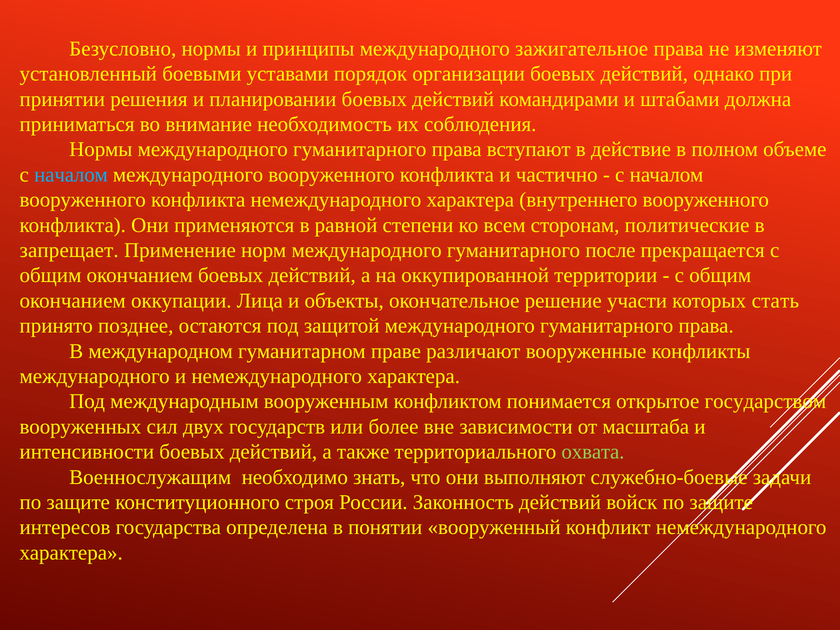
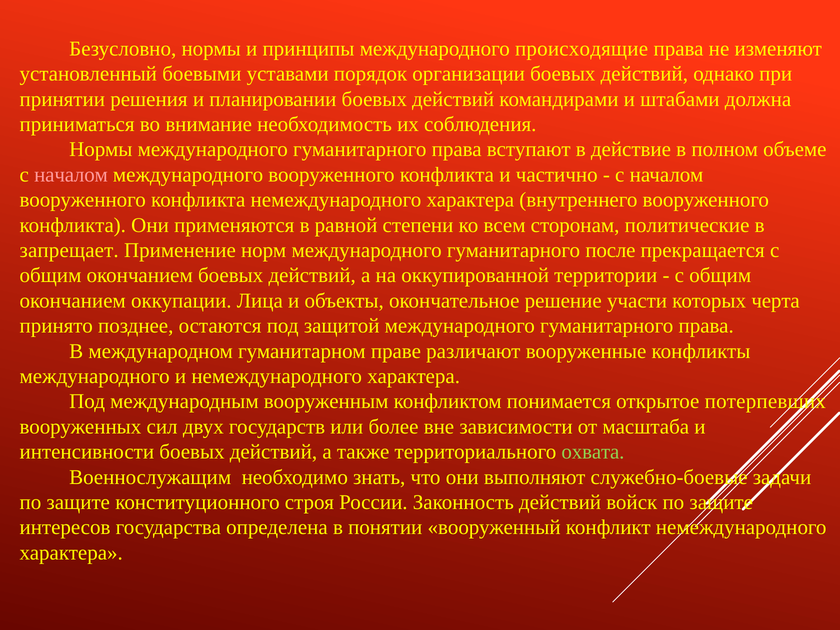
зажигательное: зажигательное -> происходящие (582, 49)
началом colour: light blue -> pink (71, 175)
стать: стать -> черта (776, 301)
государством: государством -> потерпевших (765, 402)
